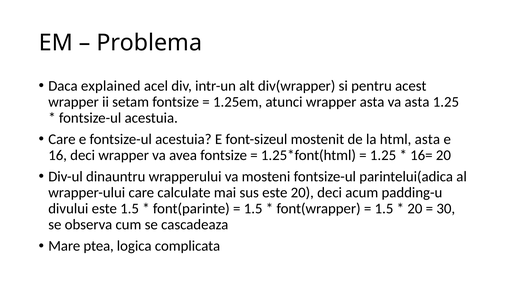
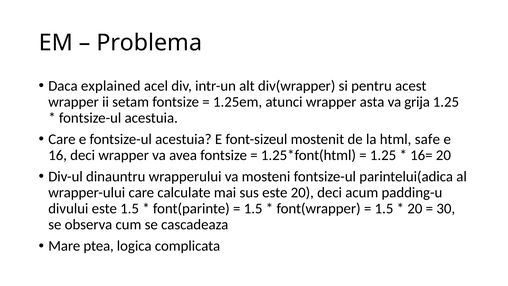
va asta: asta -> grija (417, 102)
html asta: asta -> safe (427, 139)
